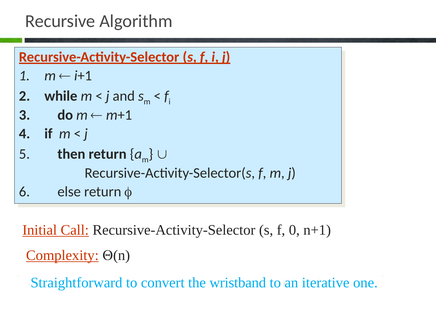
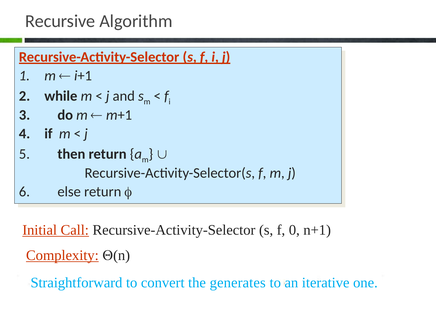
wristband: wristband -> generates (238, 283)
